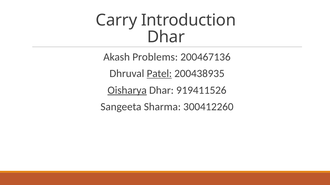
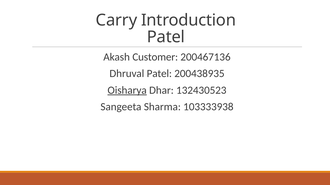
Dhar: Dhar -> Patel (166, 37)
Problems: Problems -> Customer (155, 57)
Patel underline: present -> none (159, 74)
919411526: 919411526 -> 132430523 (201, 90)
300412260: 300412260 -> 103333938 (208, 107)
